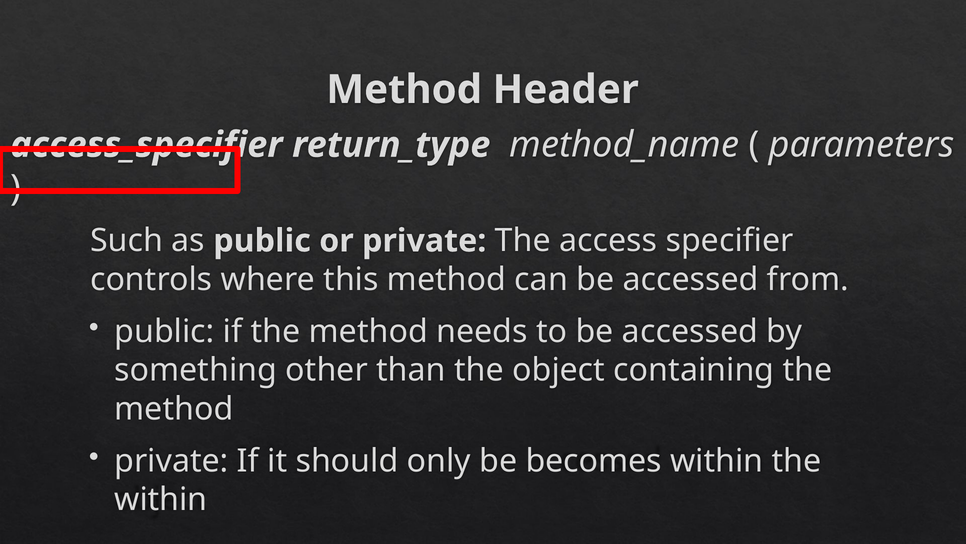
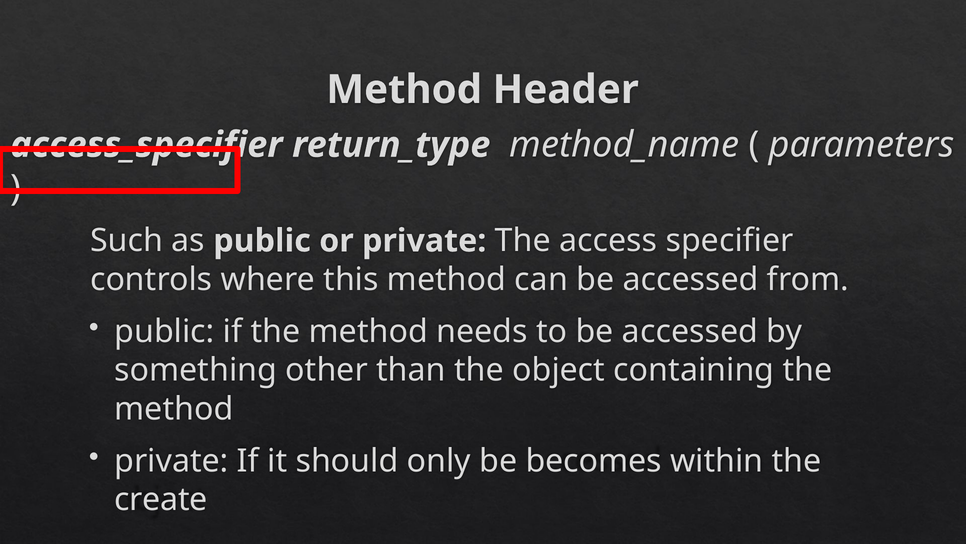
within: within -> create (161, 499)
